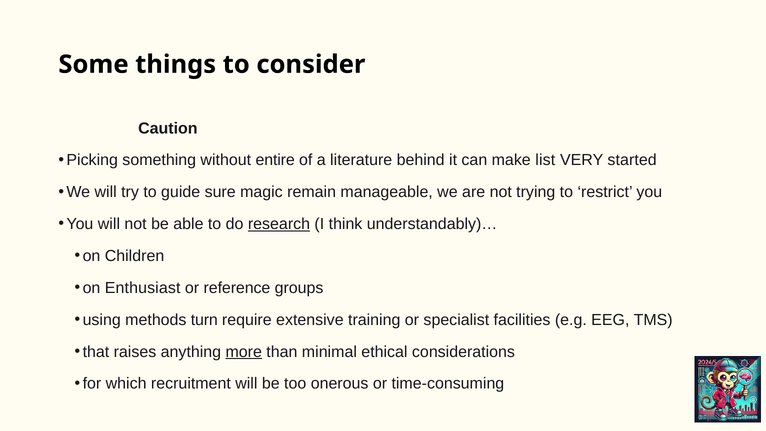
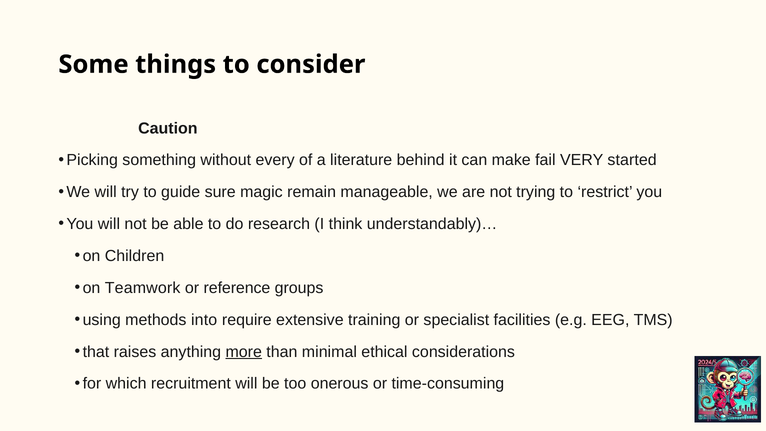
entire: entire -> every (275, 160)
list: list -> fail (545, 160)
research underline: present -> none (279, 224)
Enthusiast: Enthusiast -> Teamwork (143, 288)
turn: turn -> into (204, 320)
